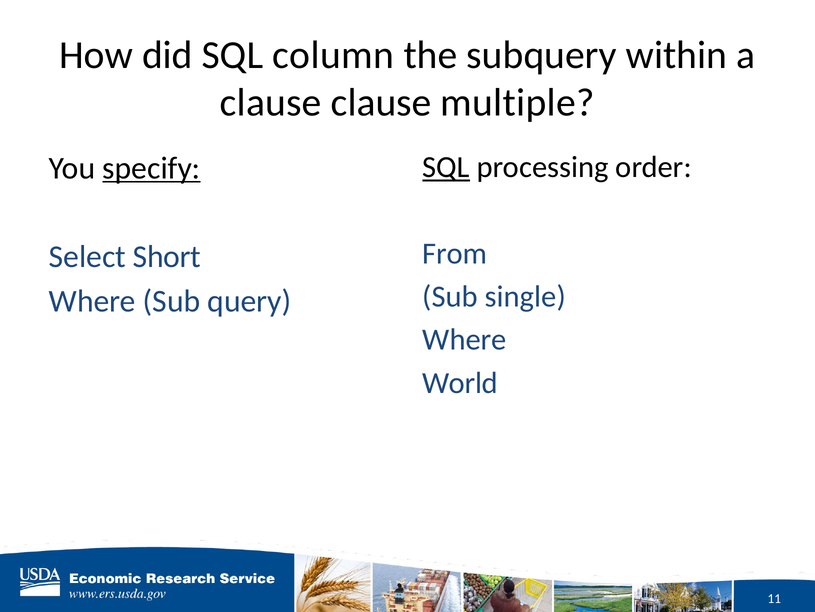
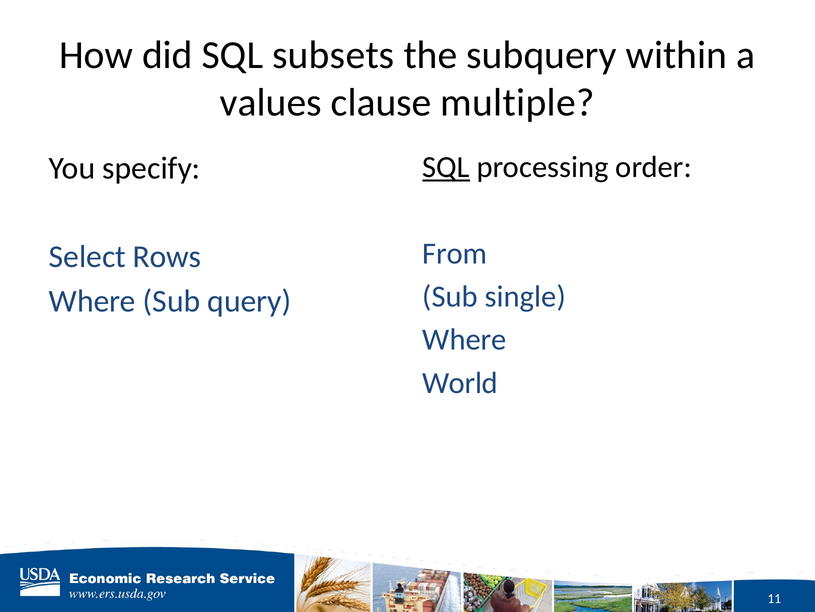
column: column -> subsets (333, 55)
clause: clause -> values (271, 103)
specify underline: present -> none (151, 168)
Short: Short -> Rows (167, 256)
